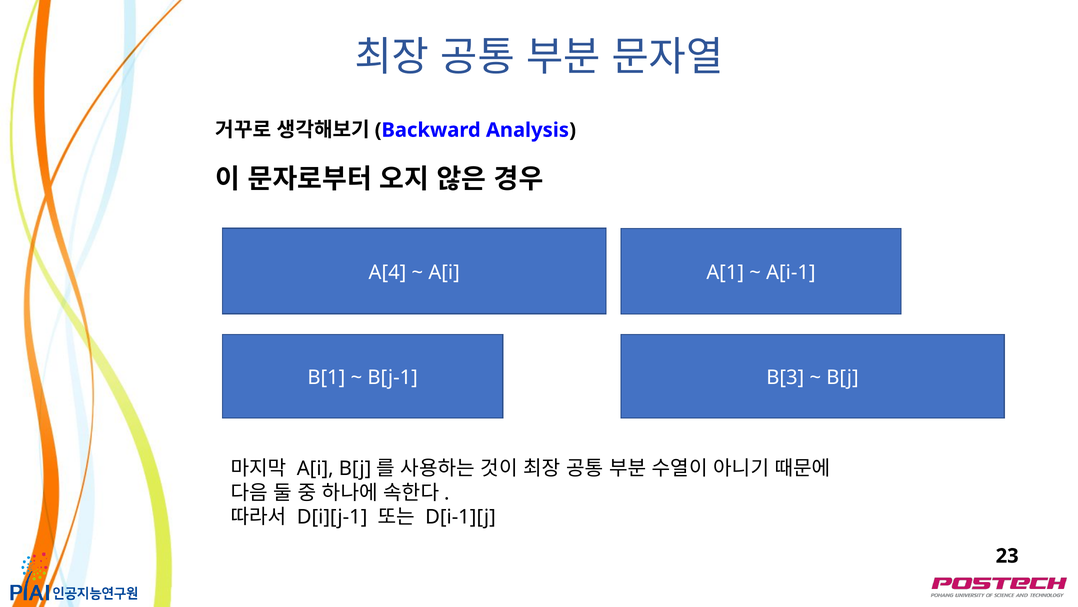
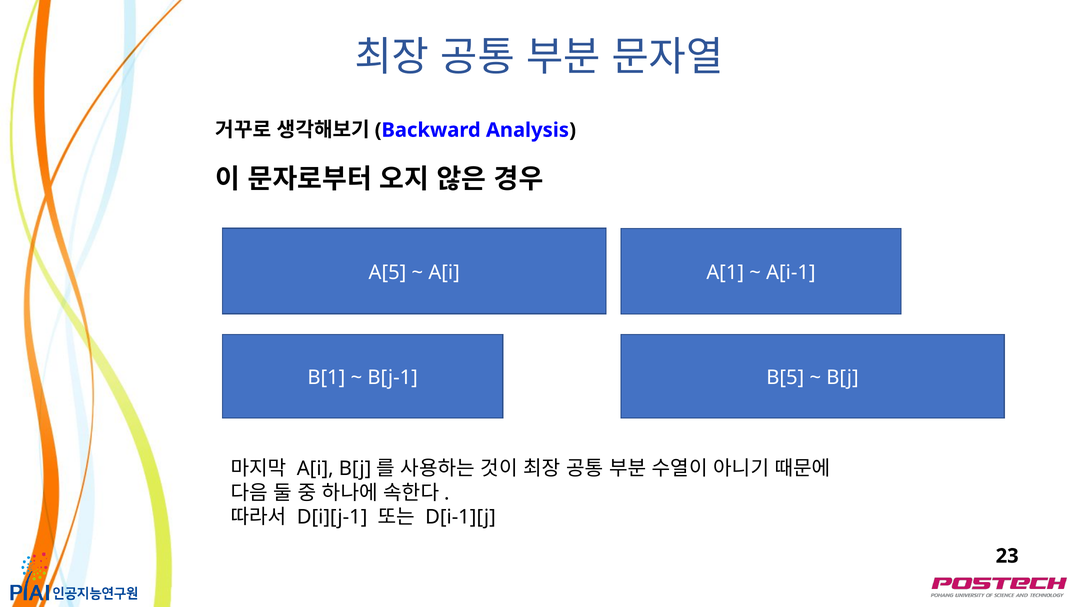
A[4: A[4 -> A[5 (387, 272)
B[3: B[3 -> B[5 (785, 377)
